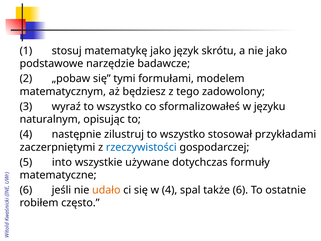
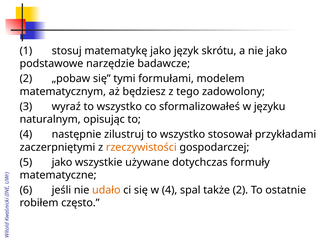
rzeczywistości colour: blue -> orange (141, 147)
5 into: into -> jako (62, 162)
także 6: 6 -> 2 (240, 190)
